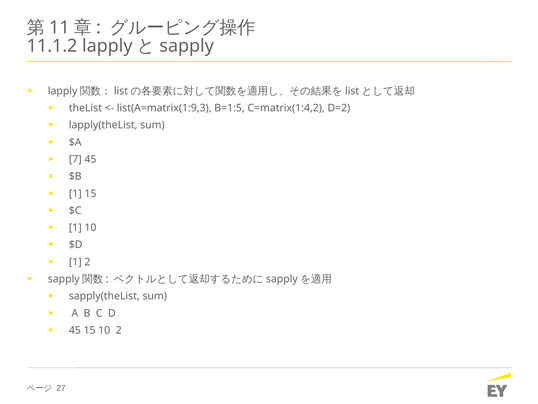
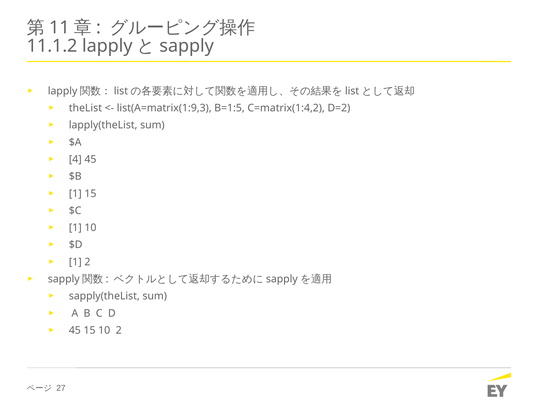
7: 7 -> 4 (75, 159)
